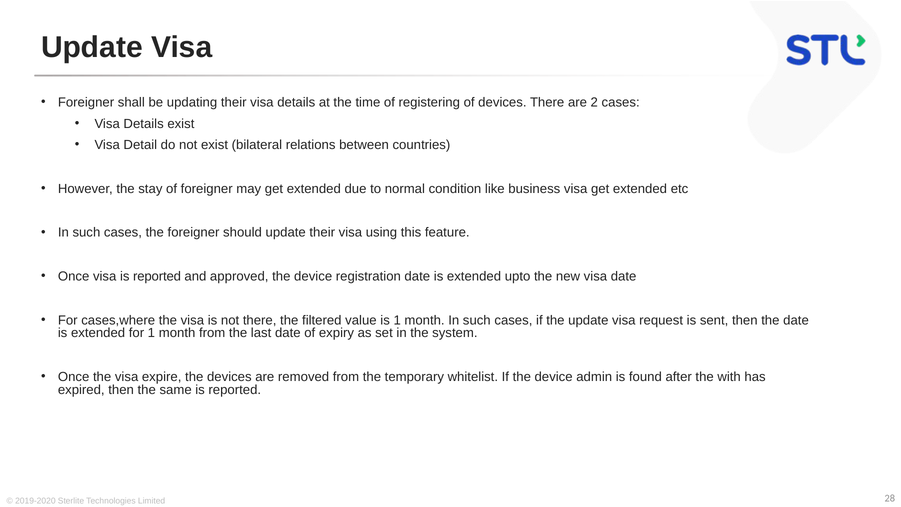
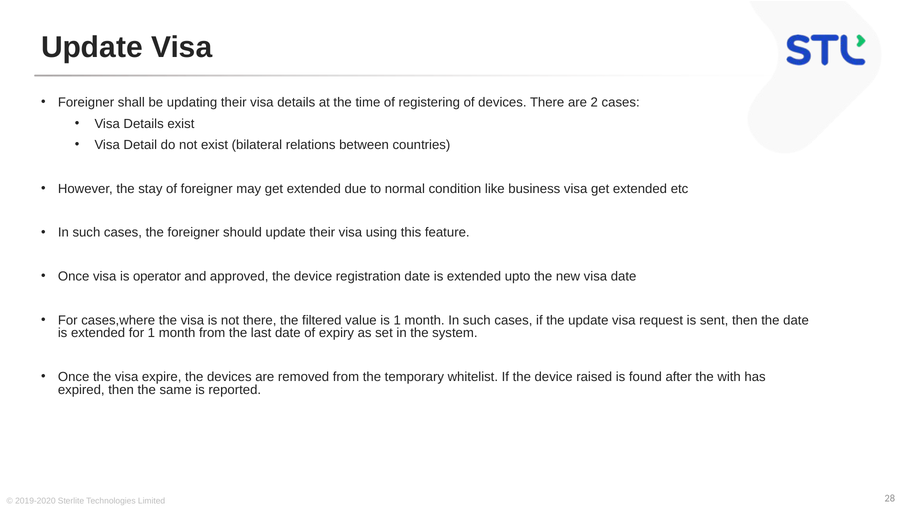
visa is reported: reported -> operator (157, 276)
admin: admin -> raised (594, 377)
